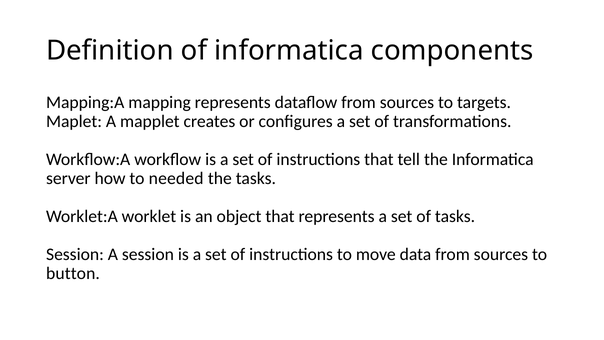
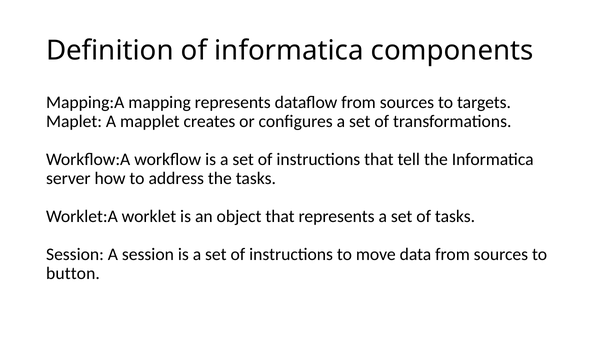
needed: needed -> address (176, 178)
